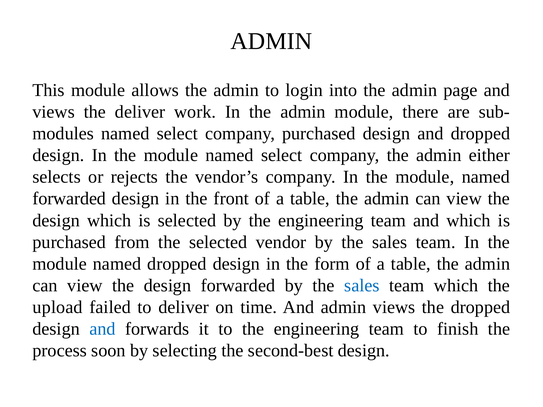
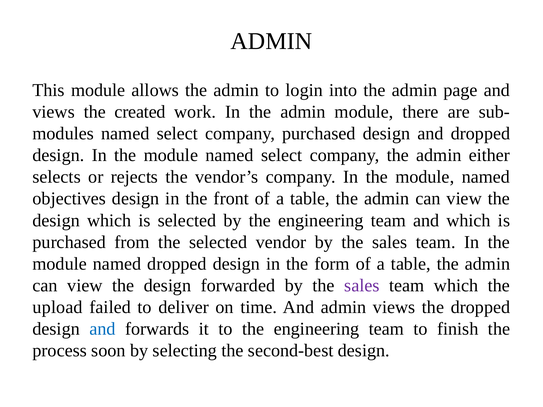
the deliver: deliver -> created (140, 112)
forwarded: forwarded -> objectives (69, 199)
sales colour: blue -> purple (362, 286)
